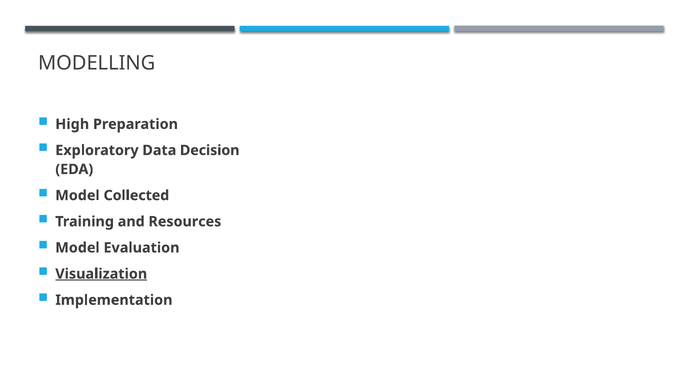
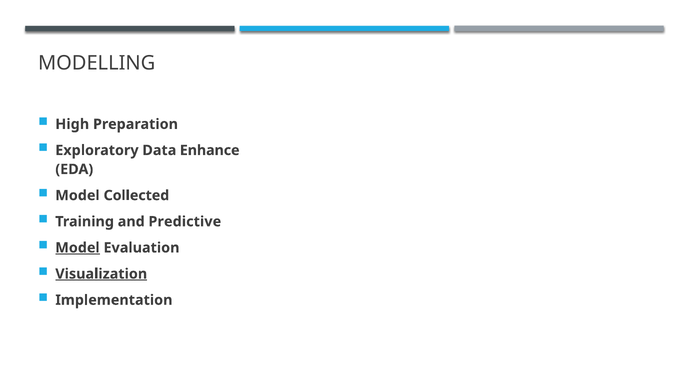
Decision: Decision -> Enhance (210, 150)
Resources: Resources -> Predictive (185, 221)
Model underline: none -> present (78, 247)
